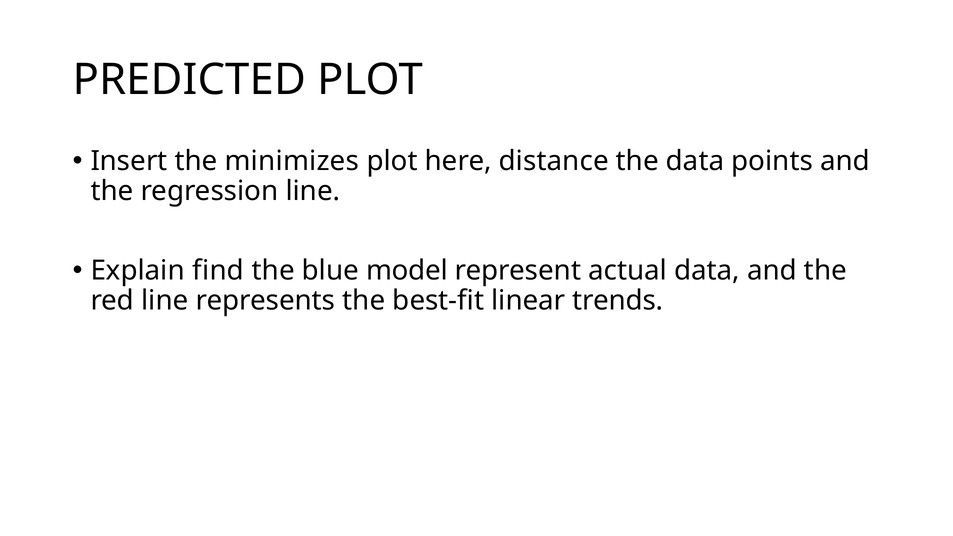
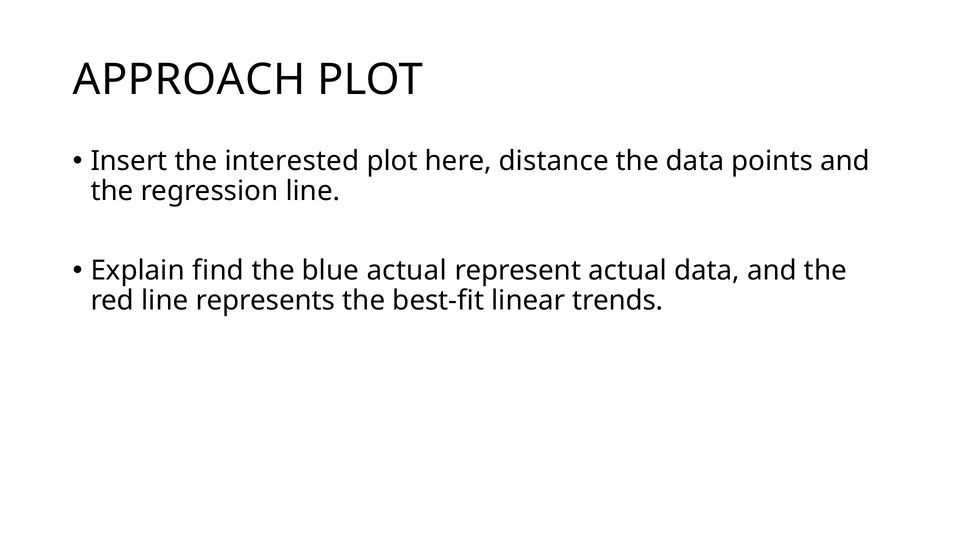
PREDICTED: PREDICTED -> APPROACH (189, 80)
minimizes: minimizes -> interested (292, 161)
blue model: model -> actual (407, 271)
